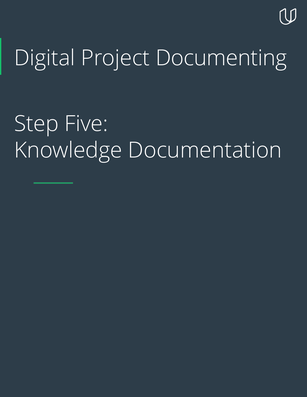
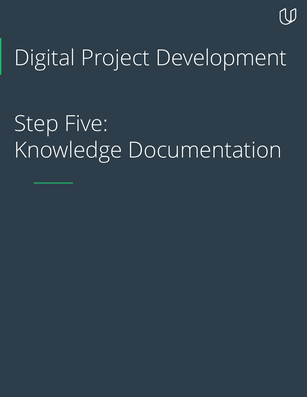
Documenting: Documenting -> Development (221, 58)
